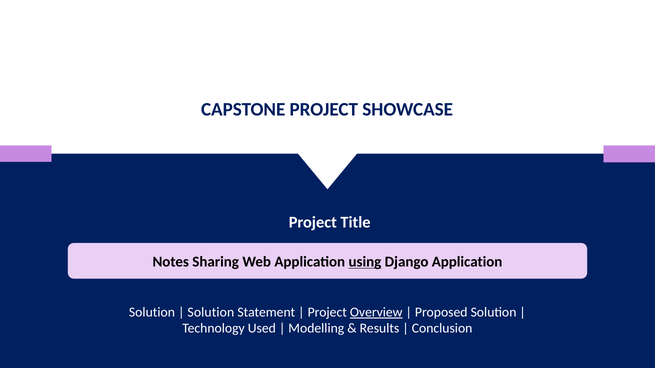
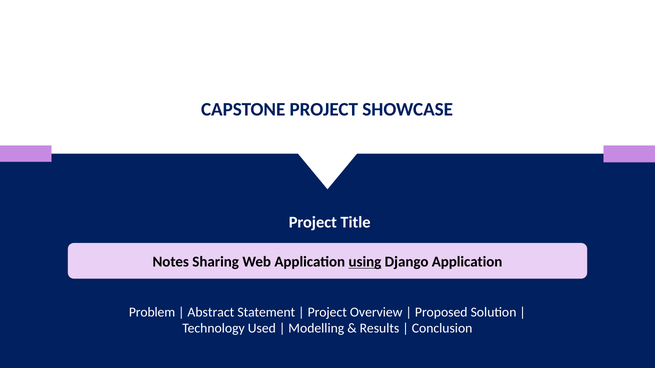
Solution: Solution -> Problem (152, 312)
Solution: Solution -> Abstract (211, 312)
Overview underline: present -> none (376, 312)
